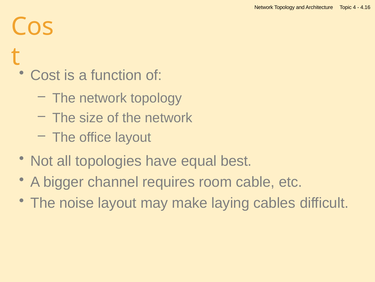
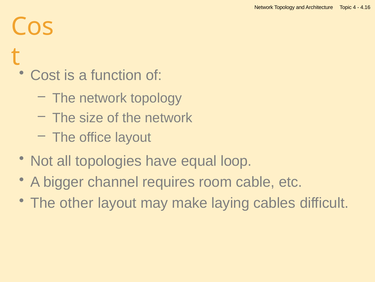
best: best -> loop (236, 161)
noise: noise -> other (77, 203)
